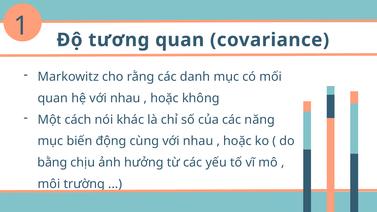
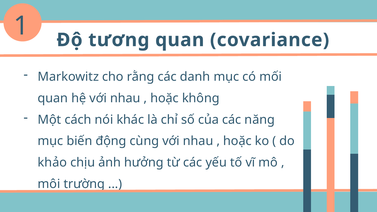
bằng: bằng -> khảo (52, 163)
